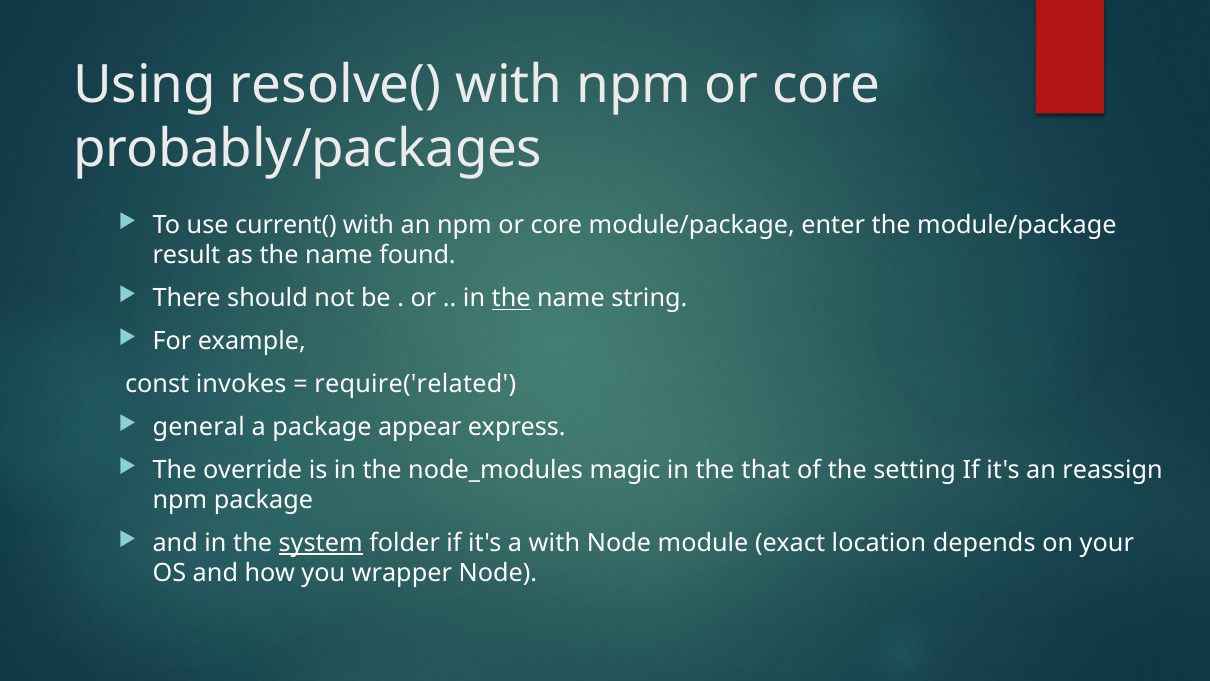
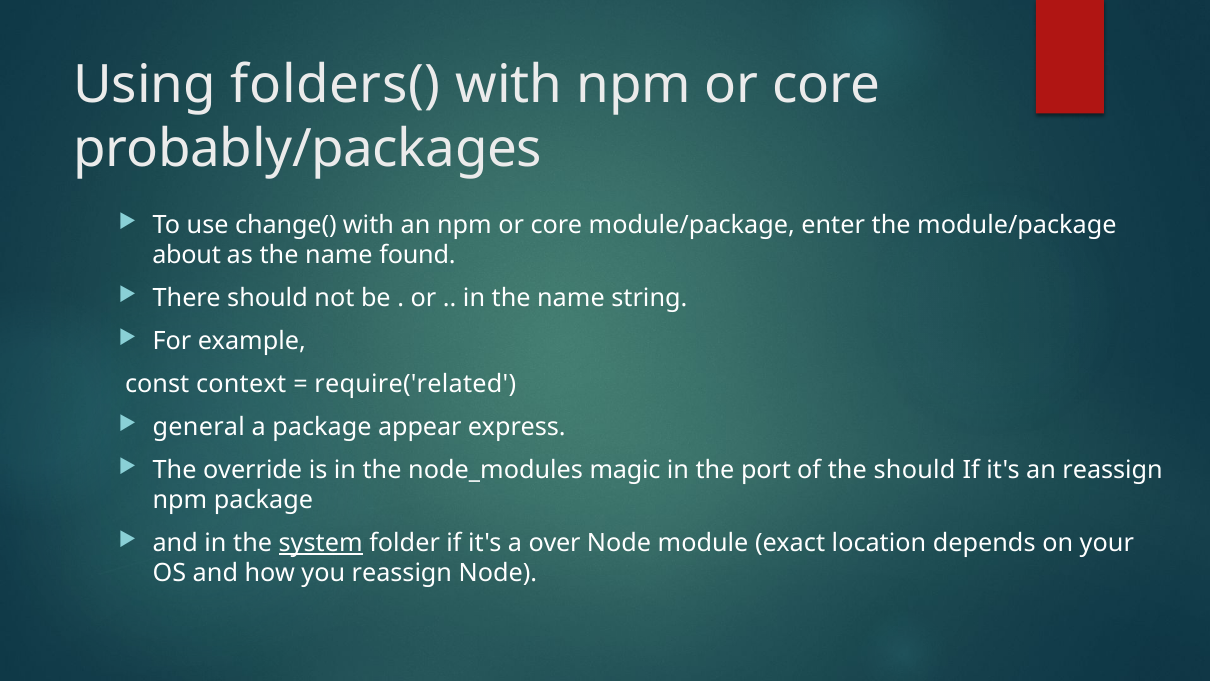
resolve(: resolve( -> folders( (336, 85)
current(: current( -> change( (286, 225)
result: result -> about (187, 255)
the underline: present -> none (511, 298)
invokes: invokes -> context (241, 384)
that: that -> port (766, 470)
the setting: setting -> should (915, 470)
a with: with -> over (555, 543)
you wrapper: wrapper -> reassign (402, 573)
